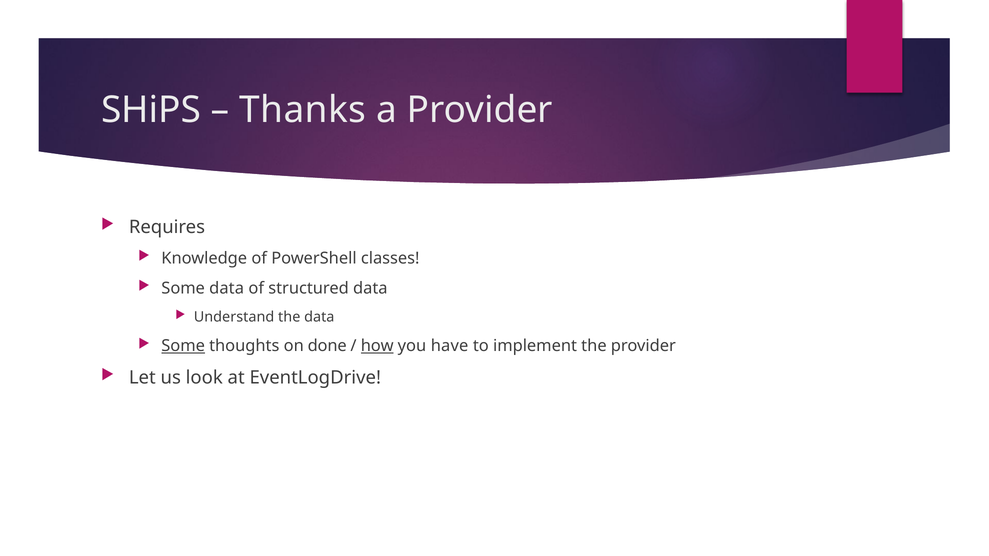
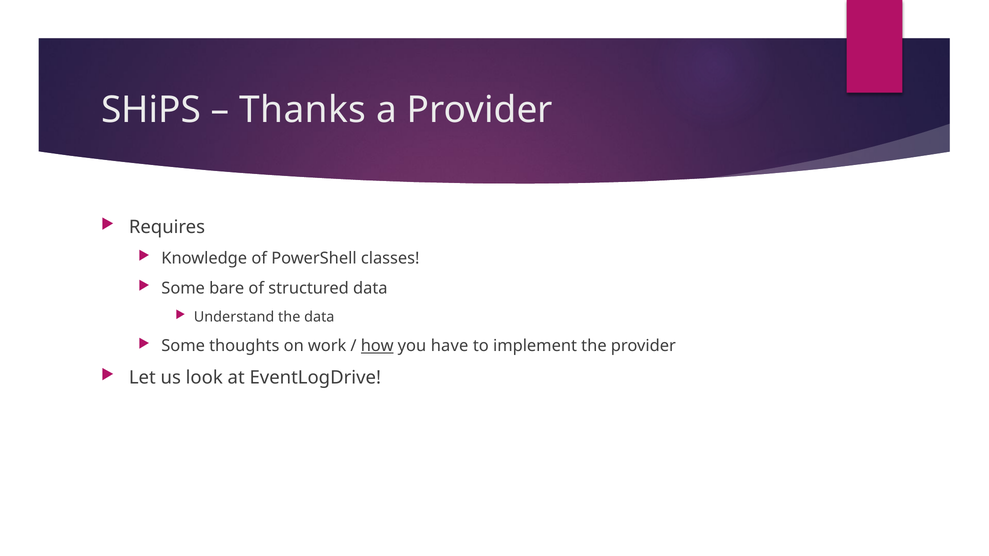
Some data: data -> bare (227, 289)
Some underline: present -> none (183, 346)
done: done -> work (327, 346)
